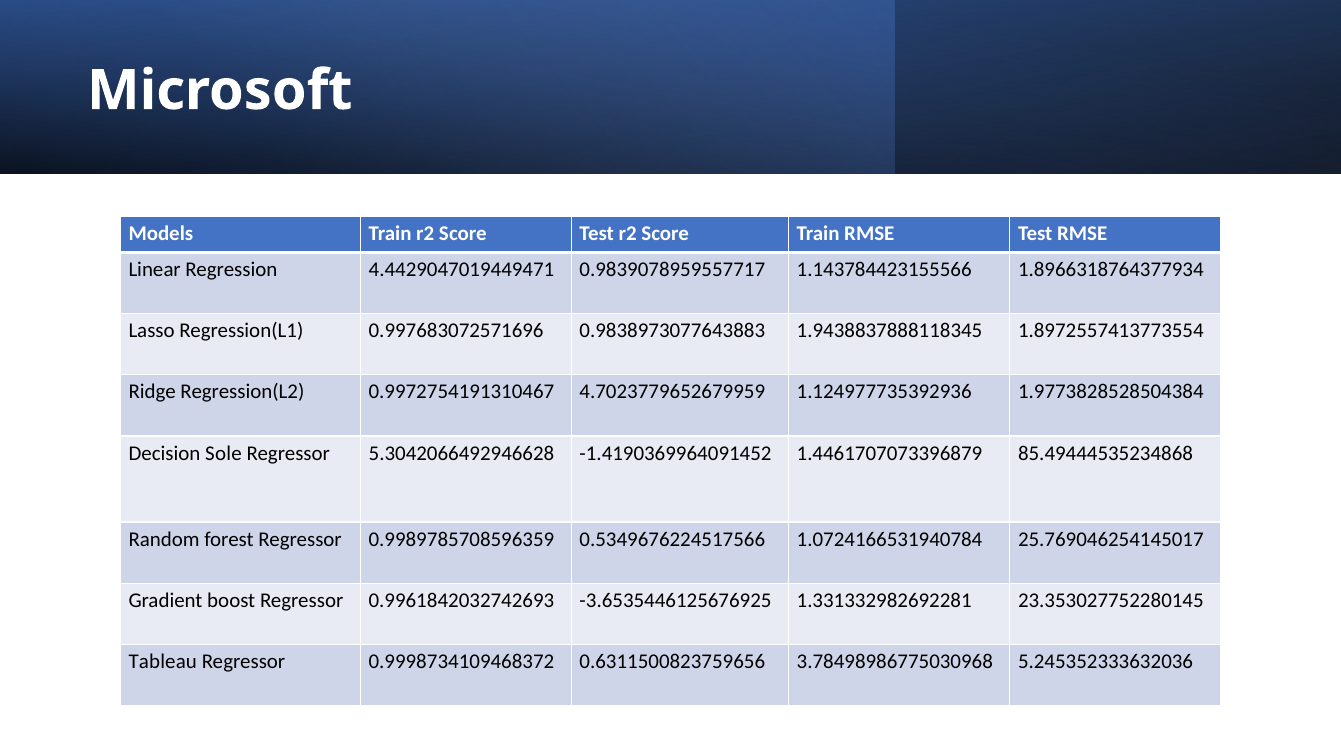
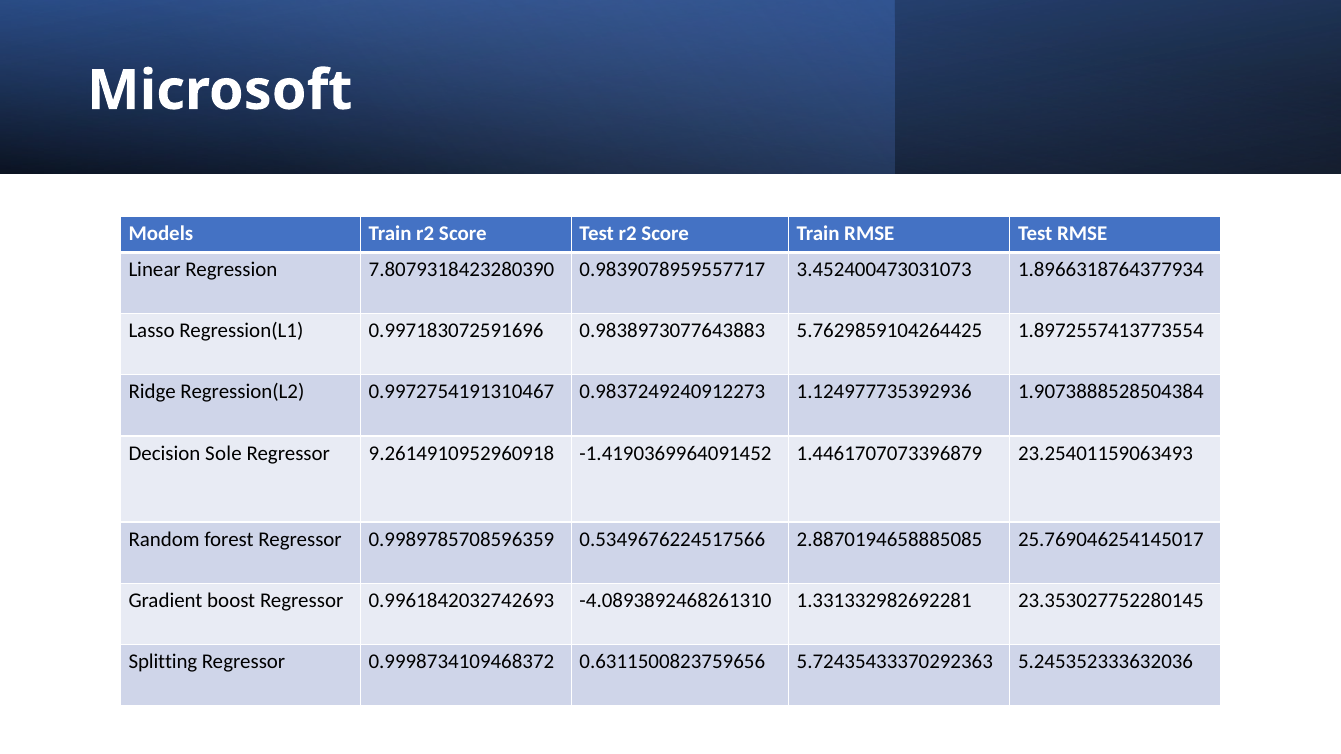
4.4429047019449471: 4.4429047019449471 -> 7.8079318423280390 (461, 270)
1.143784423155566: 1.143784423155566 -> 3.452400473031073 (884, 270)
0.997683072571696: 0.997683072571696 -> 0.997183072591696 (456, 331)
1.9438837888118345: 1.9438837888118345 -> 5.7629859104264425 (889, 331)
4.7023779652679959: 4.7023779652679959 -> 0.9837249240912273 (672, 392)
1.9773828528504384: 1.9773828528504384 -> 1.9073888528504384 (1111, 392)
5.3042066492946628: 5.3042066492946628 -> 9.2614910952960918 (461, 453)
85.49444535234868: 85.49444535234868 -> 23.25401159063493 (1105, 453)
1.0724166531940784: 1.0724166531940784 -> 2.8870194658885085 (889, 539)
-3.6535446125676925: -3.6535446125676925 -> -4.0893892468261310 (675, 601)
Tableau: Tableau -> Splitting (163, 662)
3.78498986775030968: 3.78498986775030968 -> 5.72435433370292363 (895, 662)
